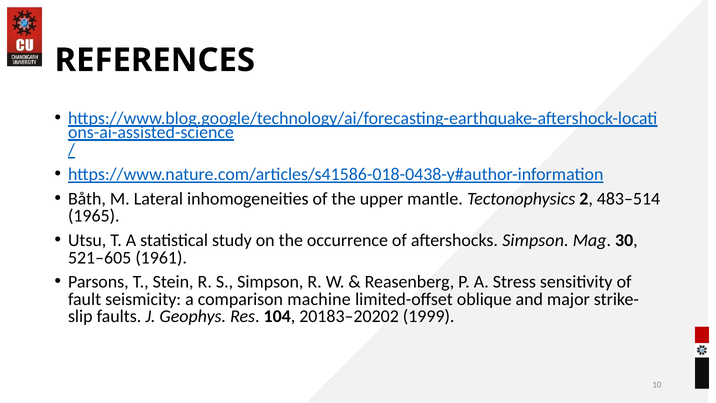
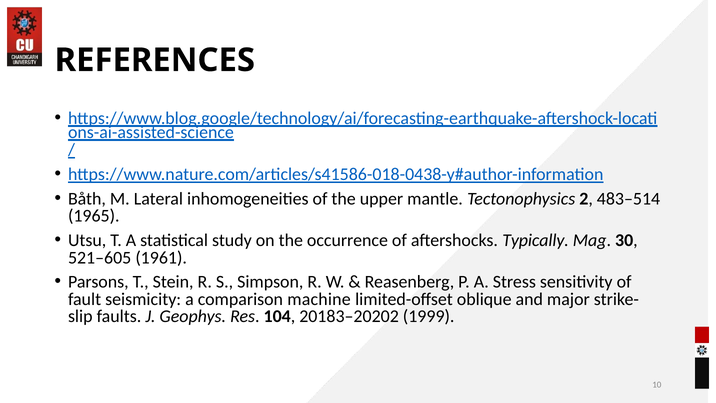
aftershocks Simpson: Simpson -> Typically (536, 240)
